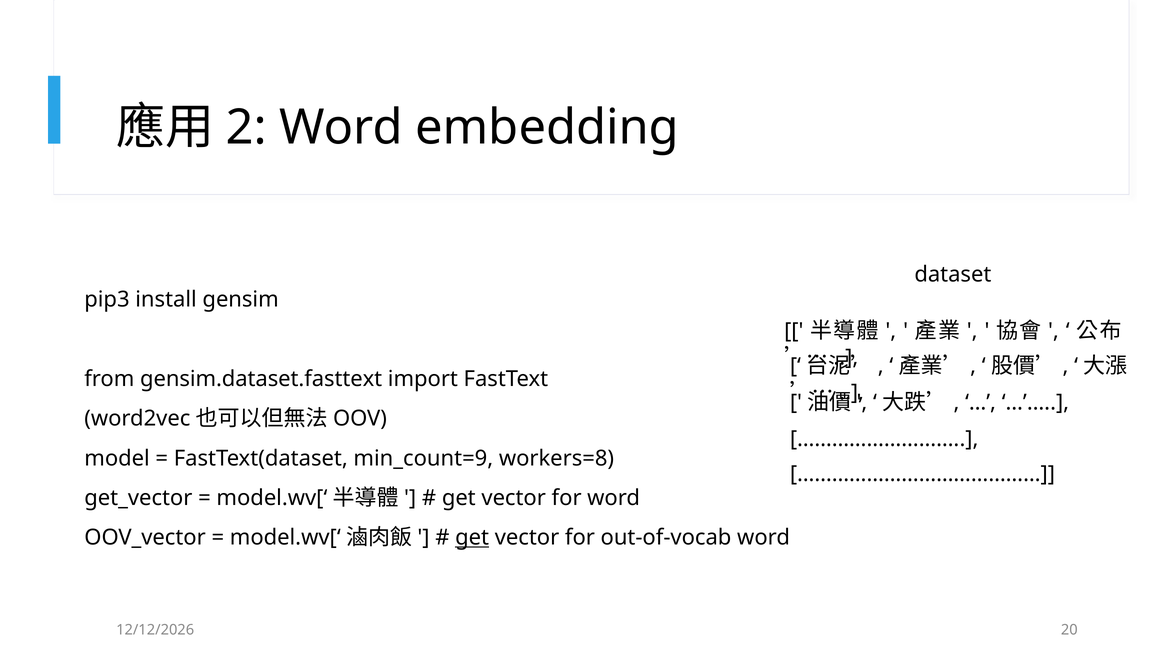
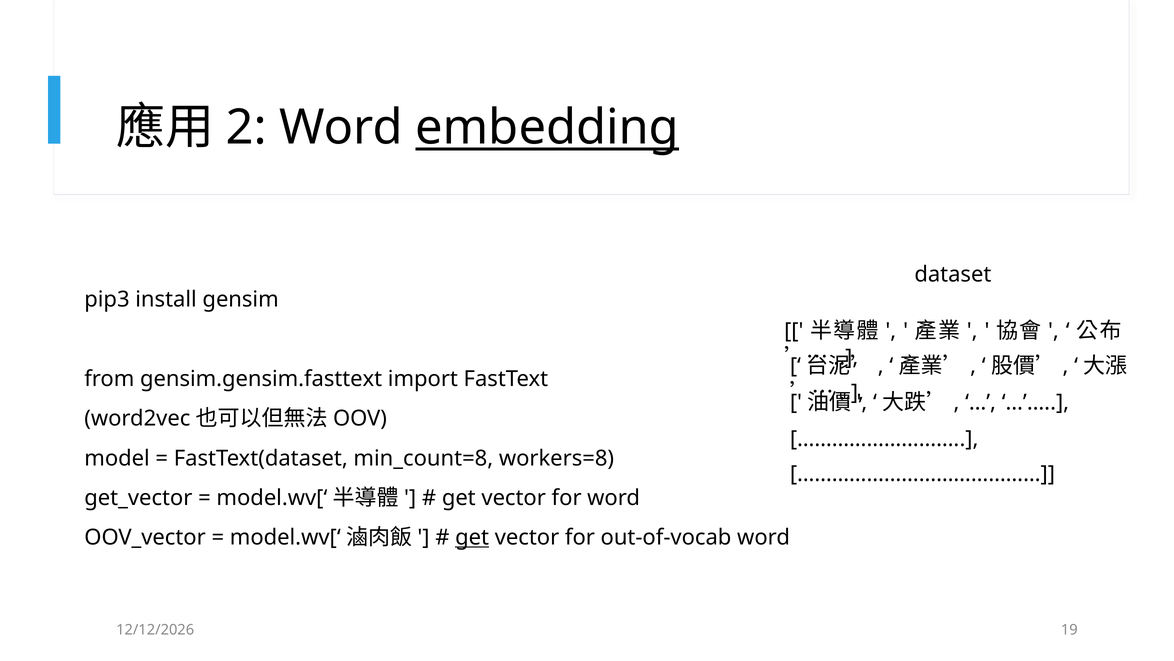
embedding underline: none -> present (547, 128)
gensim.dataset.fasttext: gensim.dataset.fasttext -> gensim.gensim.fasttext (261, 379)
min_count=9: min_count=9 -> min_count=8 (423, 458)
20: 20 -> 19 (1069, 629)
